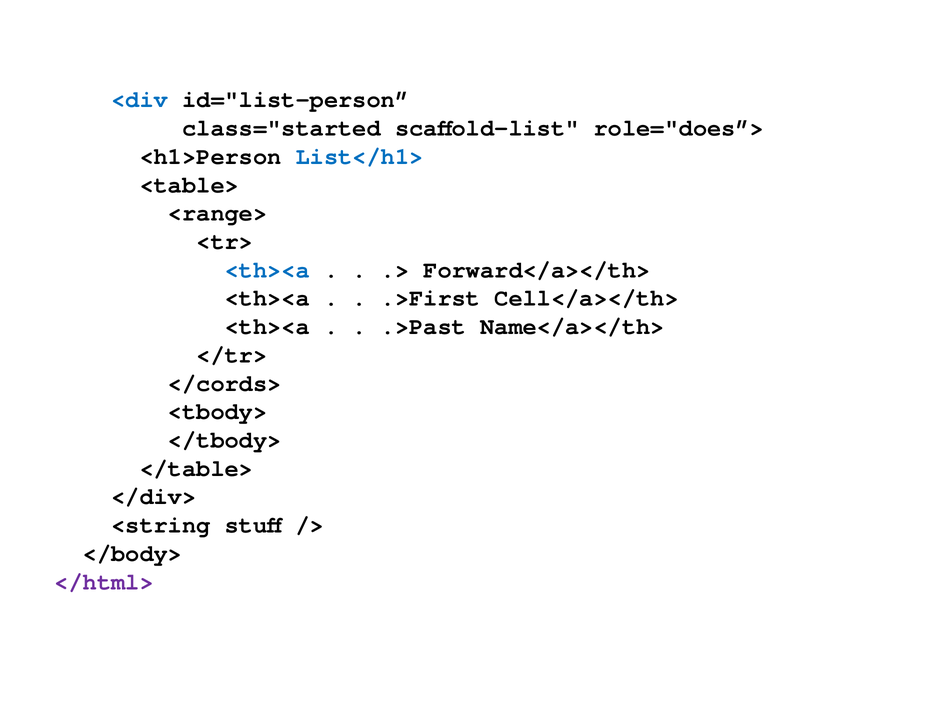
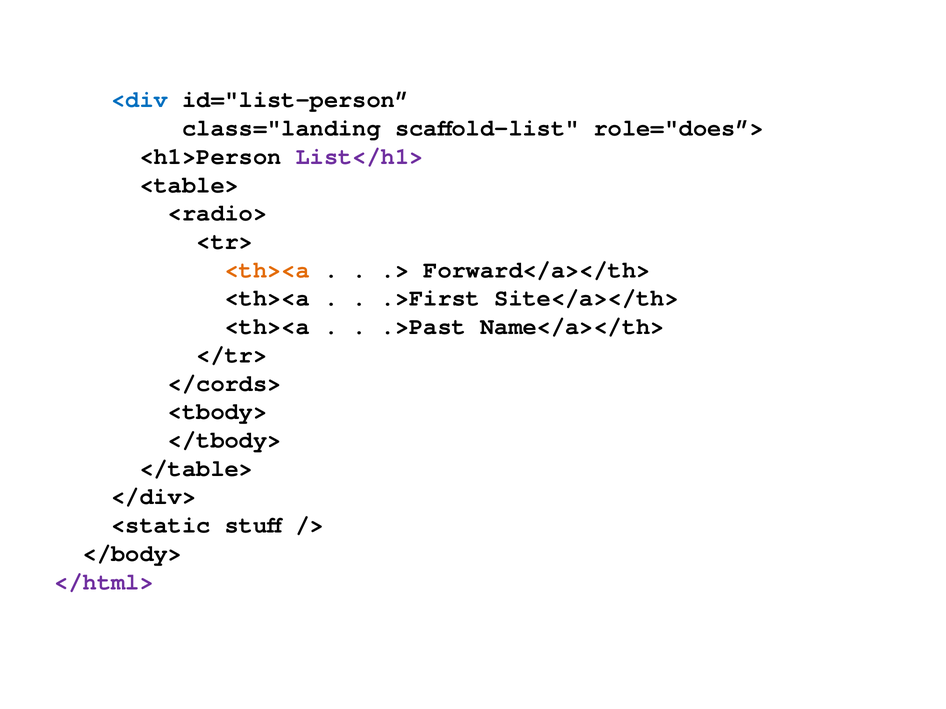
class="started: class="started -> class="landing (281, 128)
List</h1> colour: blue -> purple (360, 156)
<range>: <range> -> <radio> (218, 213)
<th><a colour: blue -> orange (267, 270)
Cell</a></th>: Cell</a></th> -> Site</a></th> (587, 298)
<string: <string -> <static (161, 525)
